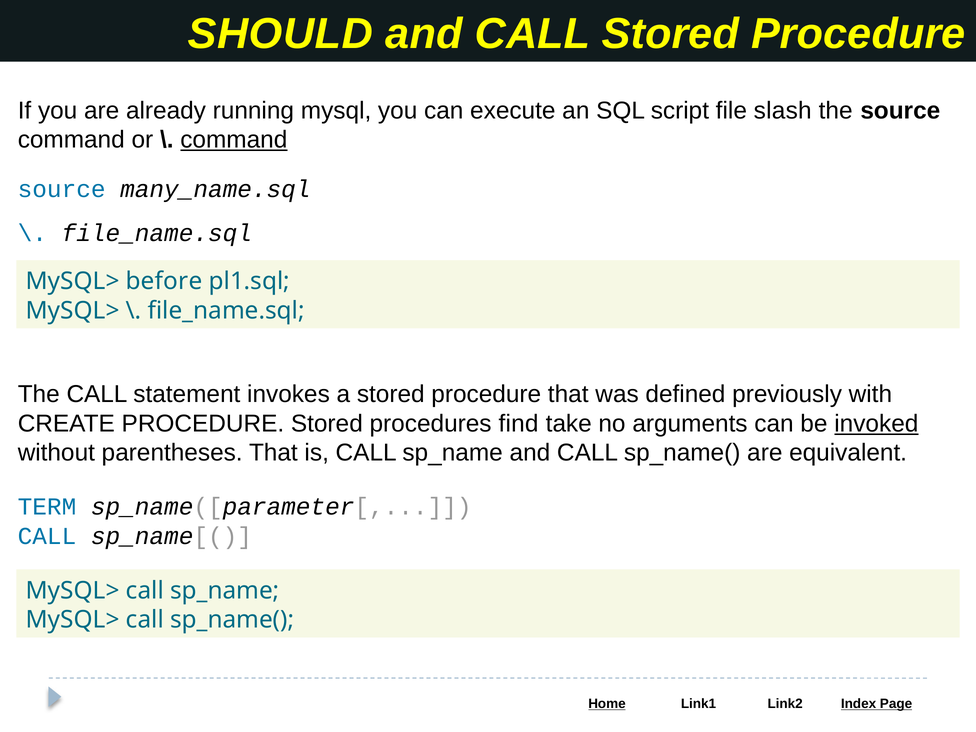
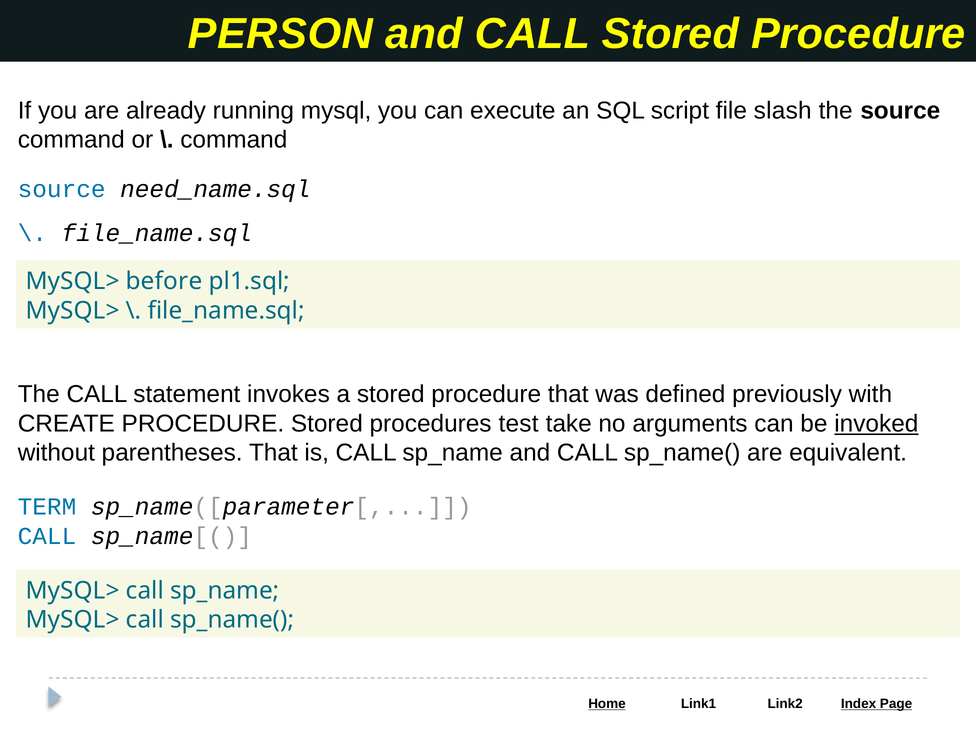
SHOULD: SHOULD -> PERSON (280, 34)
command underline: present -> none (234, 140)
many_name.sql: many_name.sql -> need_name.sql (215, 189)
find: find -> test (519, 424)
